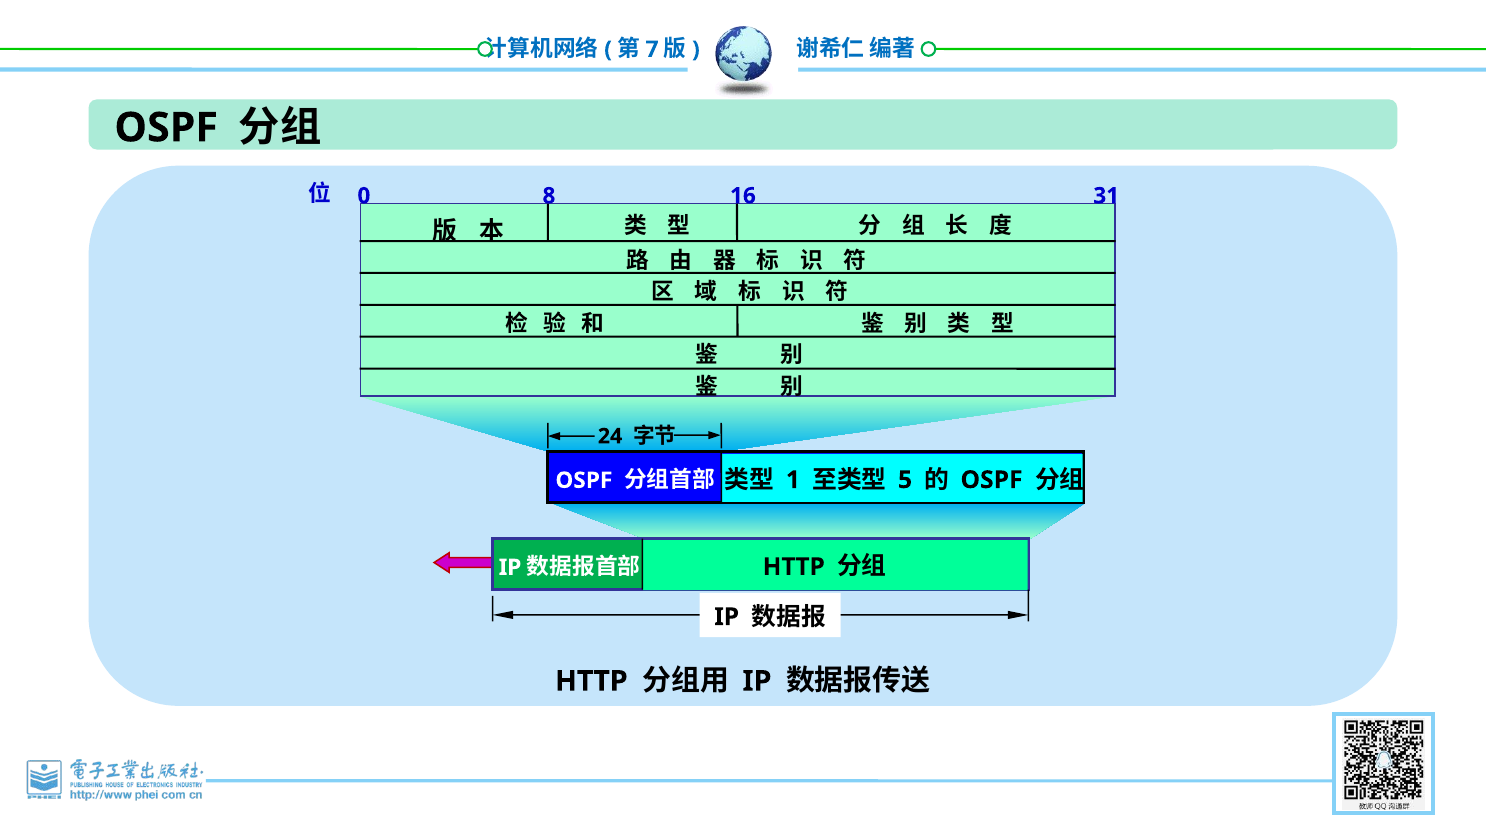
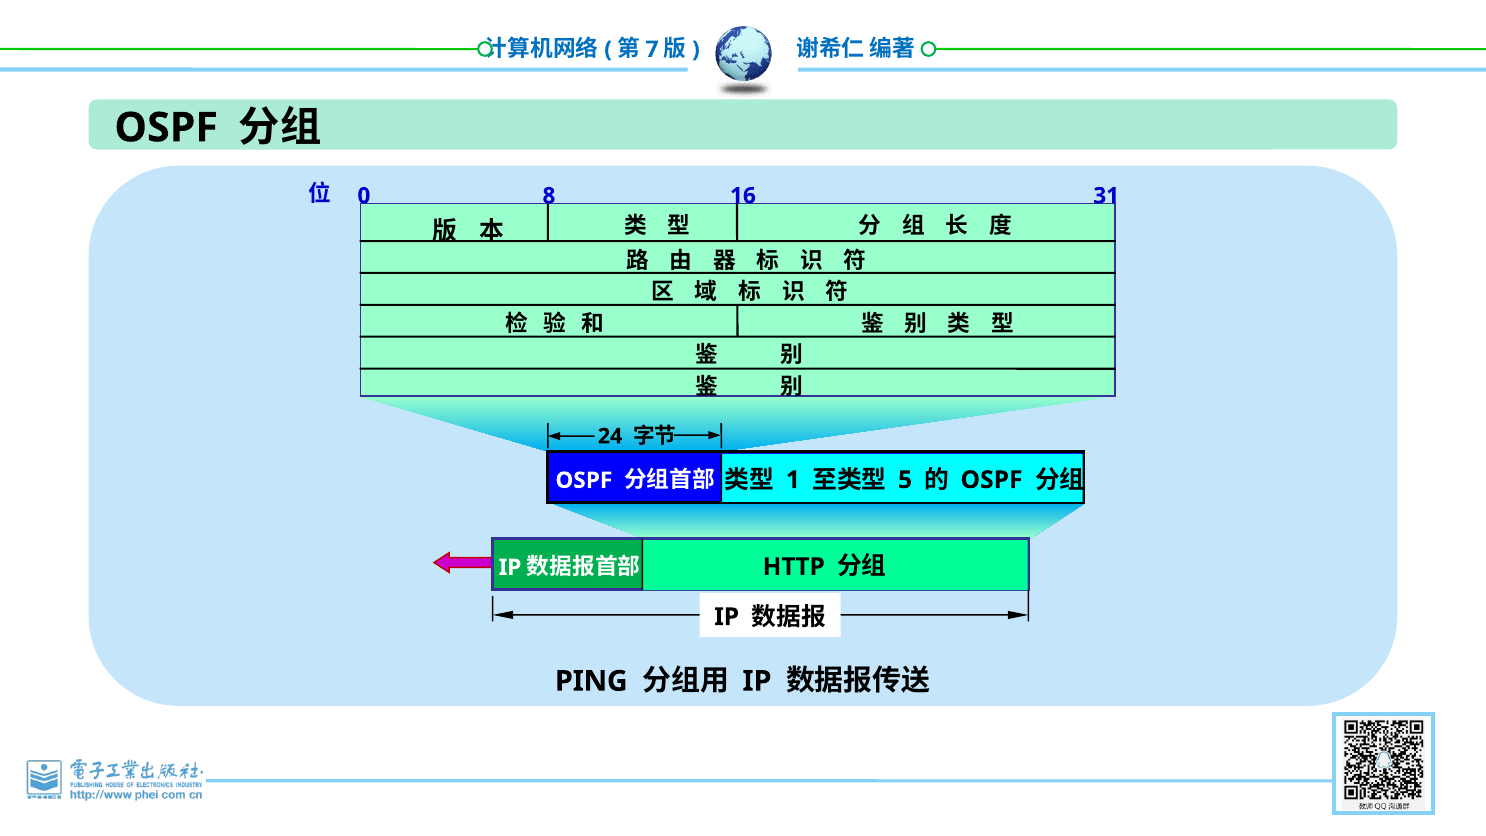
HTTP: HTTP -> PING (591, 681)
